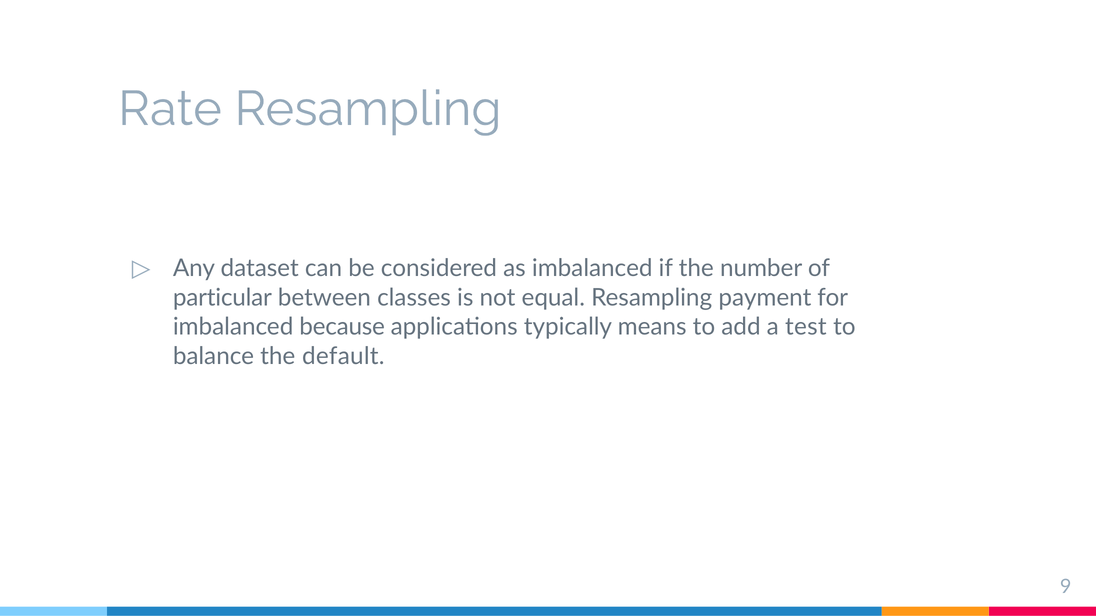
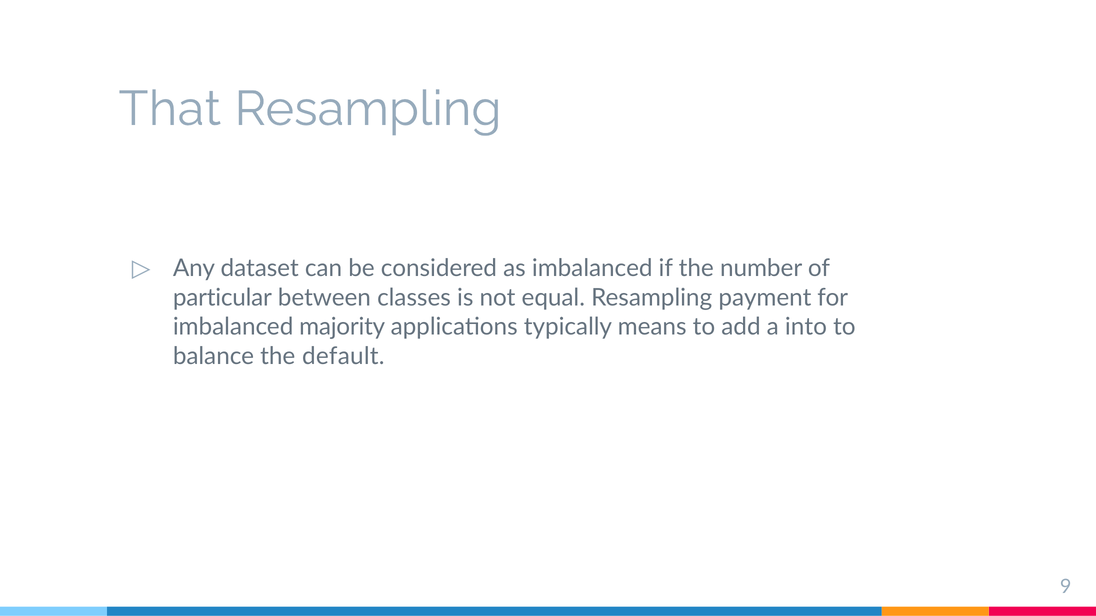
Rate: Rate -> That (170, 109)
because: because -> majority (342, 327)
test: test -> into (806, 327)
